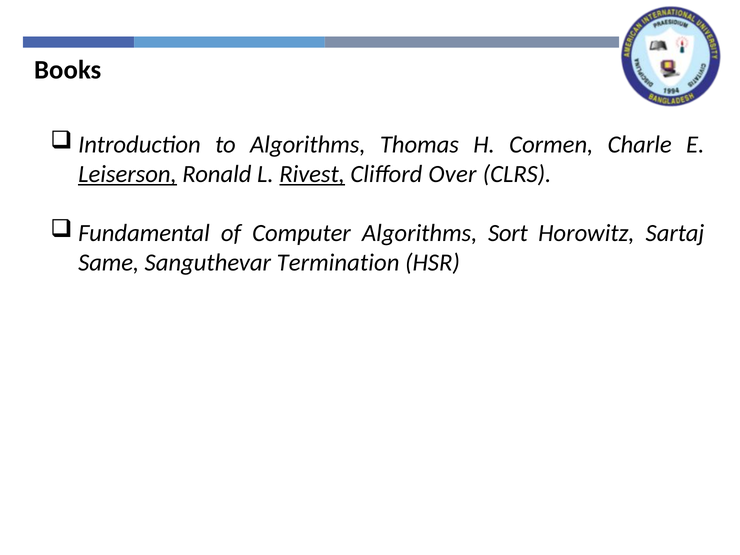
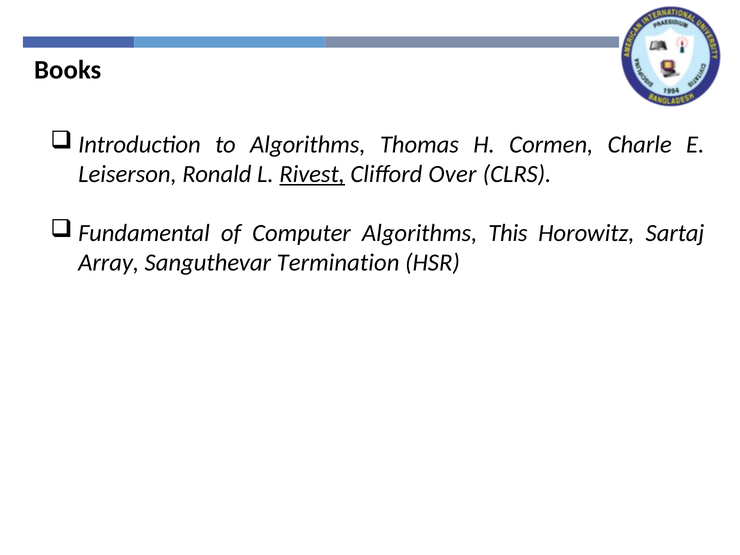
Leiserson underline: present -> none (127, 174)
Sort: Sort -> This (508, 233)
Same: Same -> Array (109, 263)
